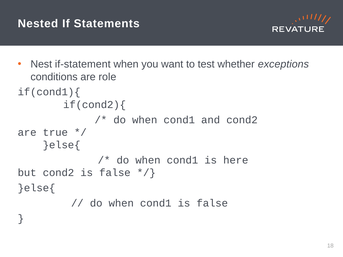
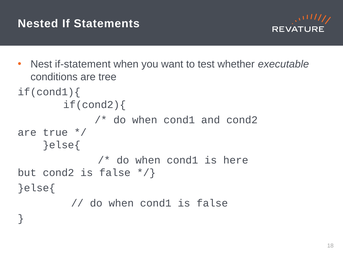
exceptions: exceptions -> executable (283, 64)
role: role -> tree (107, 77)
